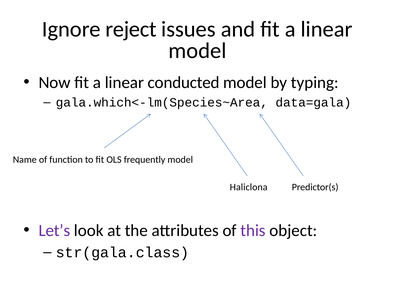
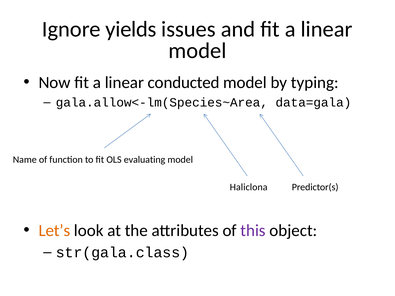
reject: reject -> yields (131, 29)
gala.which<-lm(Species~Area: gala.which<-lm(Species~Area -> gala.allow<-lm(Species~Area (162, 103)
frequently: frequently -> evaluating (145, 160)
Let’s colour: purple -> orange (54, 231)
